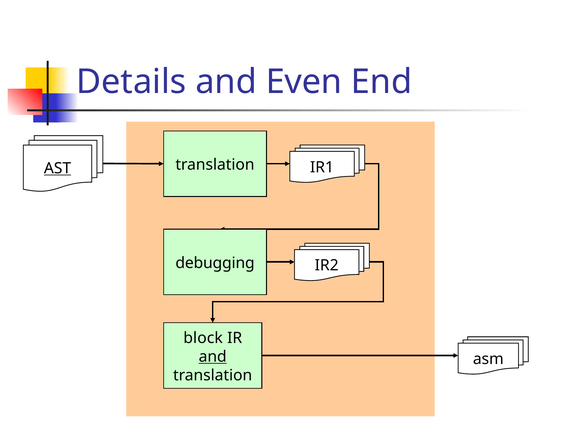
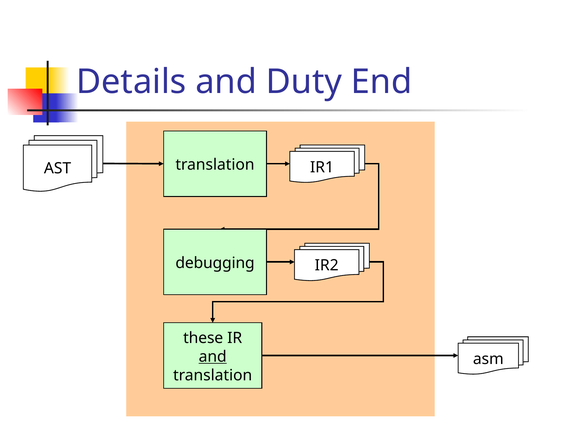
Even: Even -> Duty (304, 82)
AST underline: present -> none (58, 168)
block: block -> these (203, 338)
